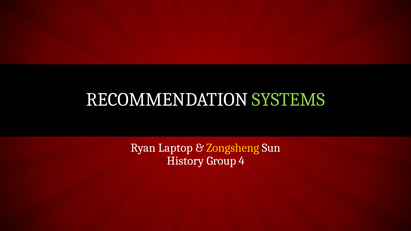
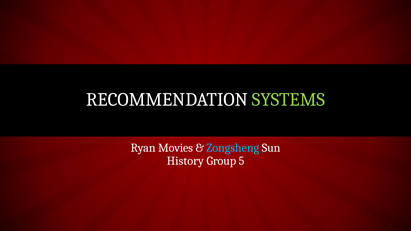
Laptop: Laptop -> Movies (176, 148)
Zongsheng colour: yellow -> light blue (233, 148)
4: 4 -> 5 (242, 161)
